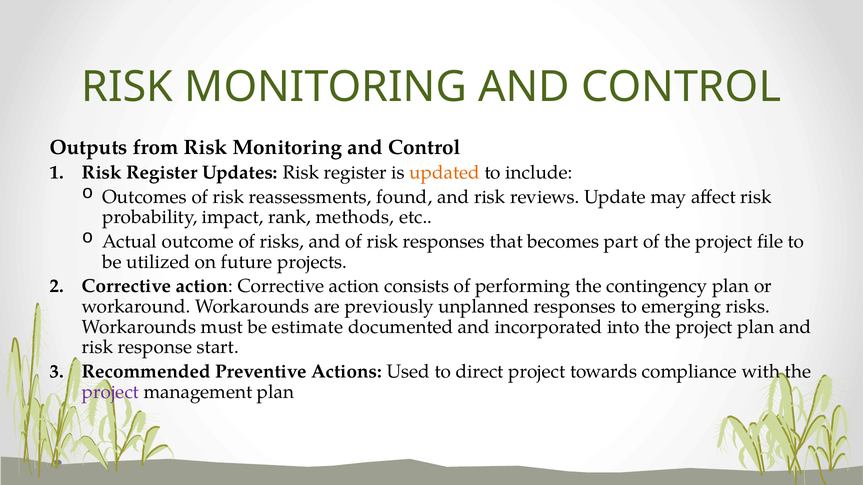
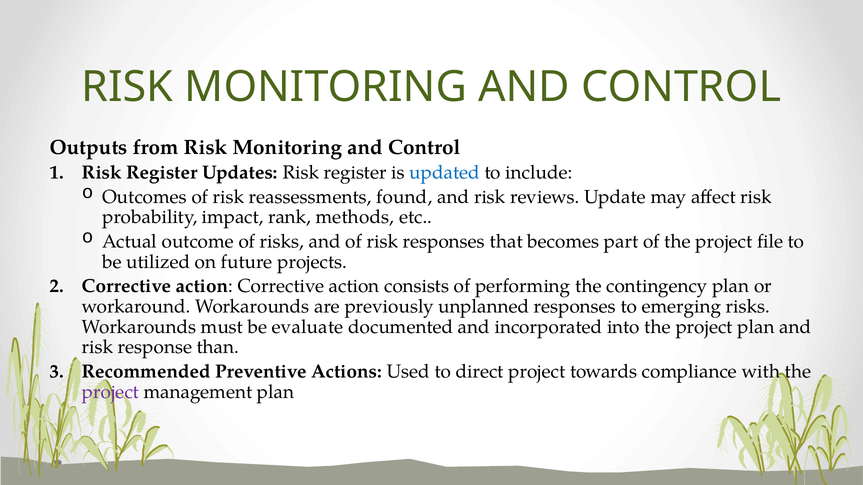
updated colour: orange -> blue (445, 173)
estimate: estimate -> evaluate (308, 327)
start: start -> than (218, 347)
